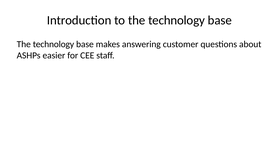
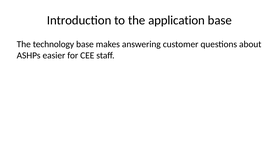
to the technology: technology -> application (177, 20)
